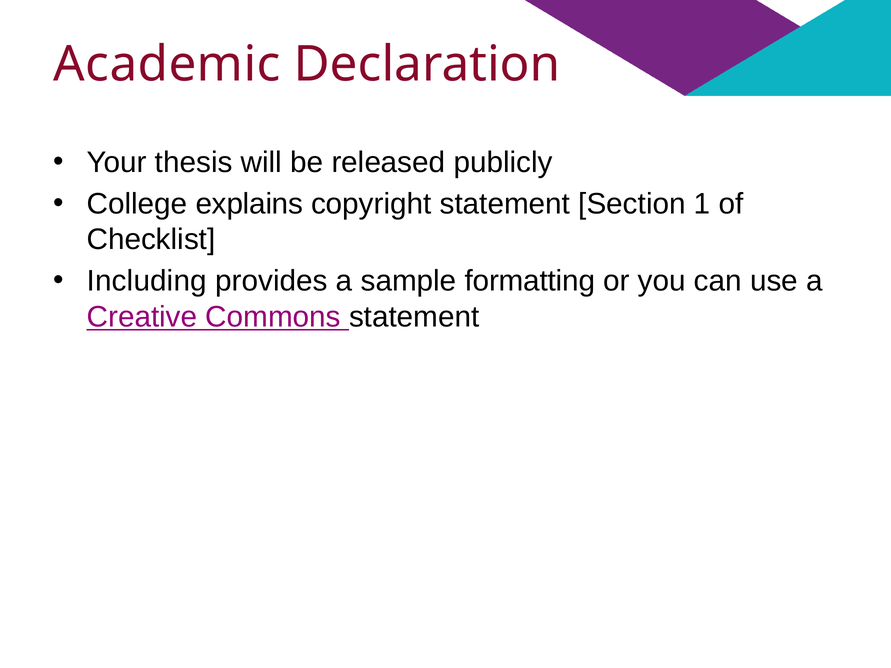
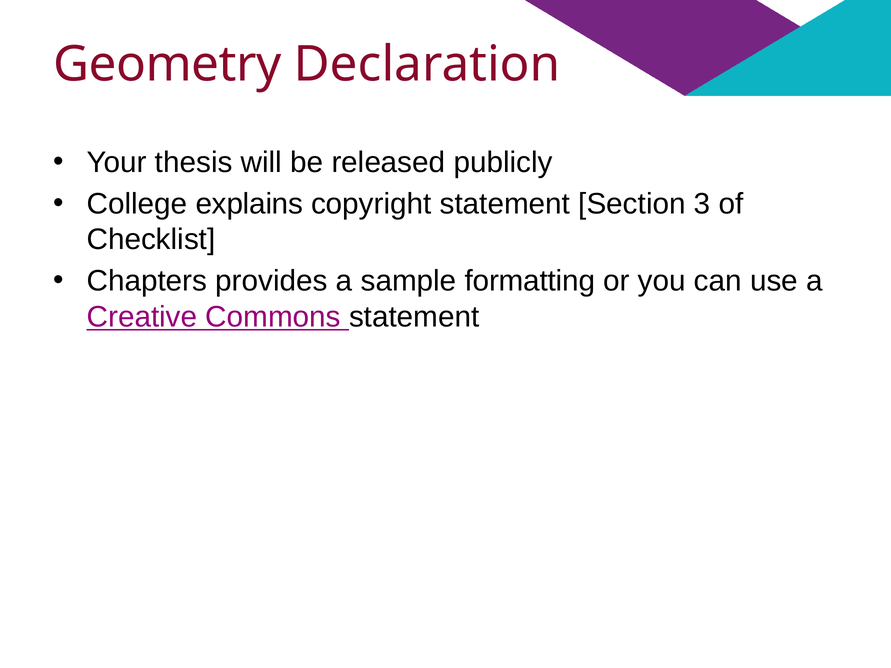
Academic: Academic -> Geometry (167, 64)
1: 1 -> 3 (702, 204)
Including: Including -> Chapters (147, 281)
